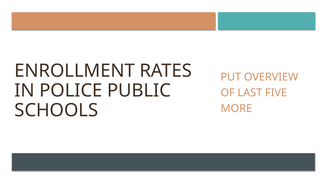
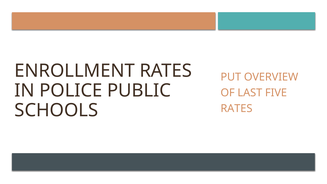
MORE: MORE -> RATES (236, 108)
